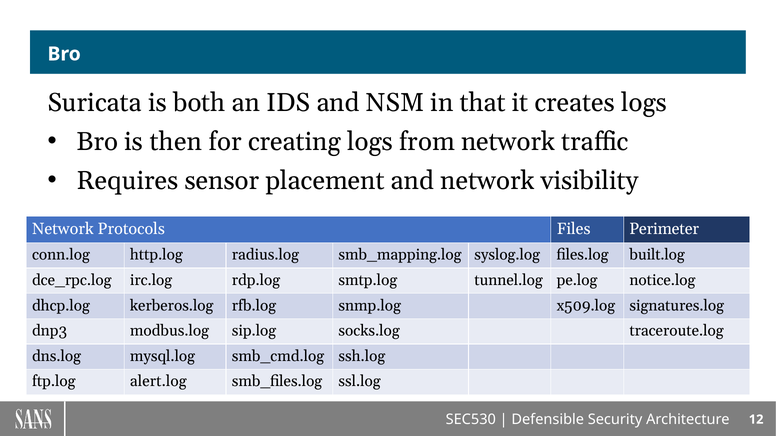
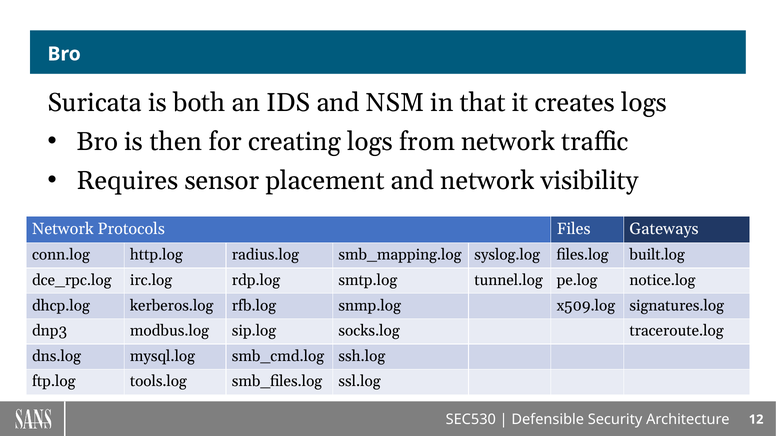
Perimeter: Perimeter -> Gateways (664, 229)
alert.log: alert.log -> tools.log (158, 382)
